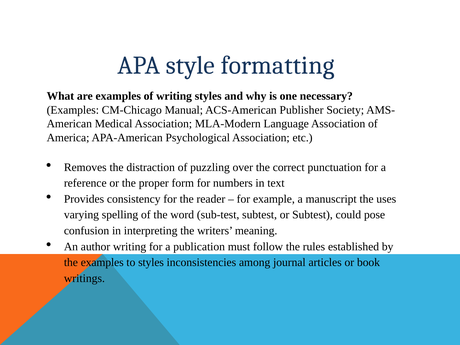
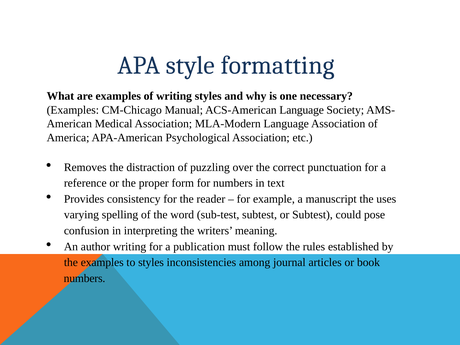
ACS-American Publisher: Publisher -> Language (302, 110)
writings: writings -> numbers (85, 278)
